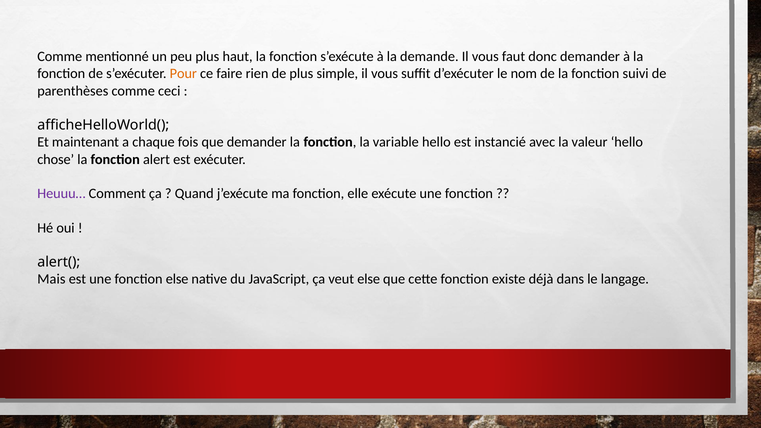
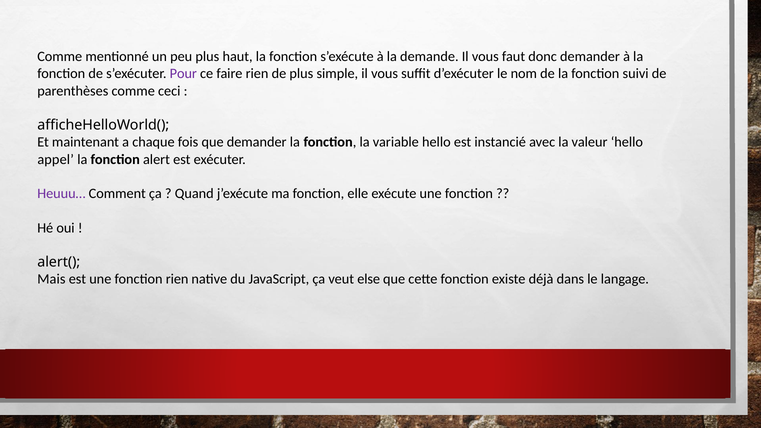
Pour colour: orange -> purple (183, 74)
chose: chose -> appel (56, 159)
fonction else: else -> rien (177, 279)
